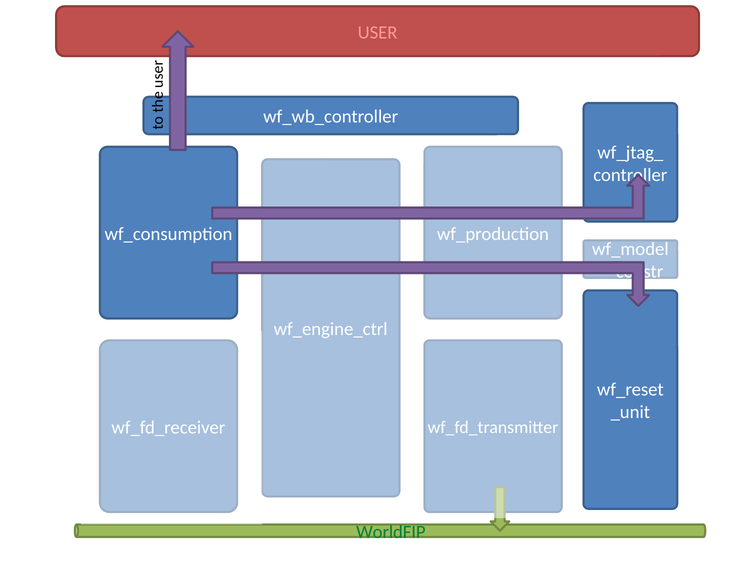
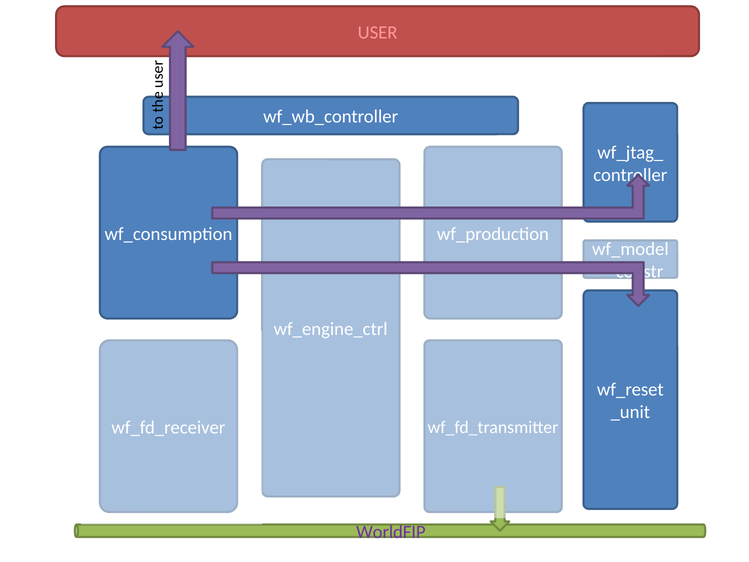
WorldFIP colour: green -> purple (391, 532)
